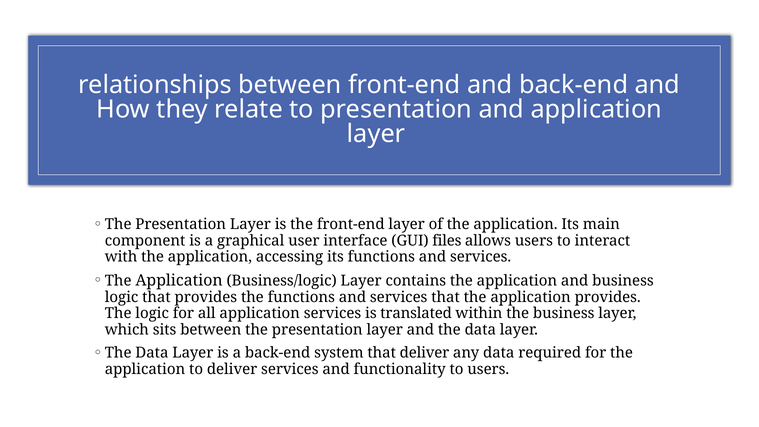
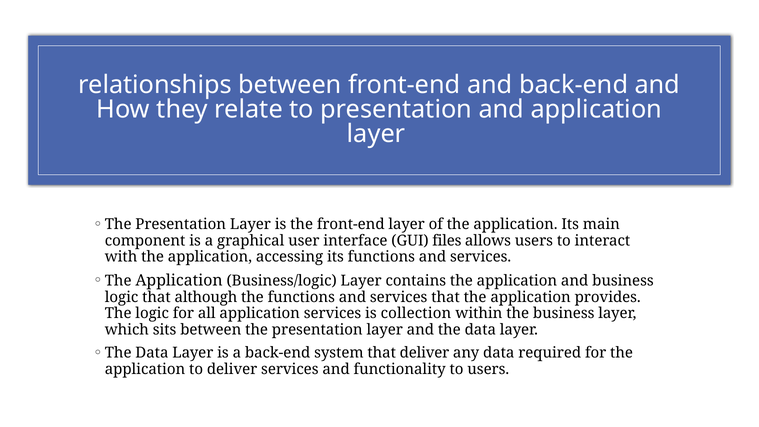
that provides: provides -> although (206, 297)
translated: translated -> collection (416, 313)
